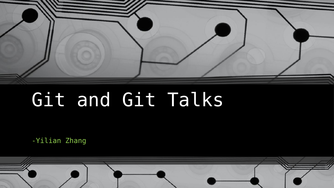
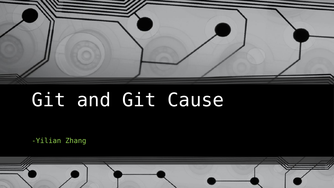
Talks: Talks -> Cause (196, 100)
